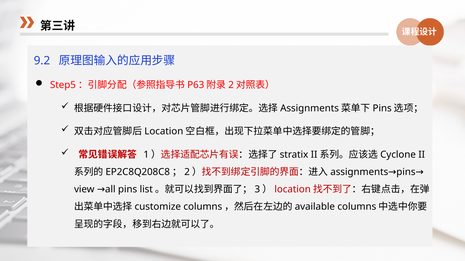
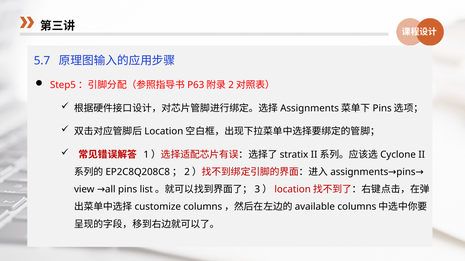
9.2: 9.2 -> 5.7 (42, 61)
